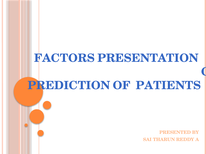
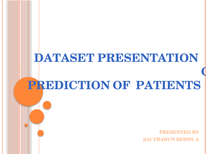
FACTORS: FACTORS -> DATASET (64, 58)
